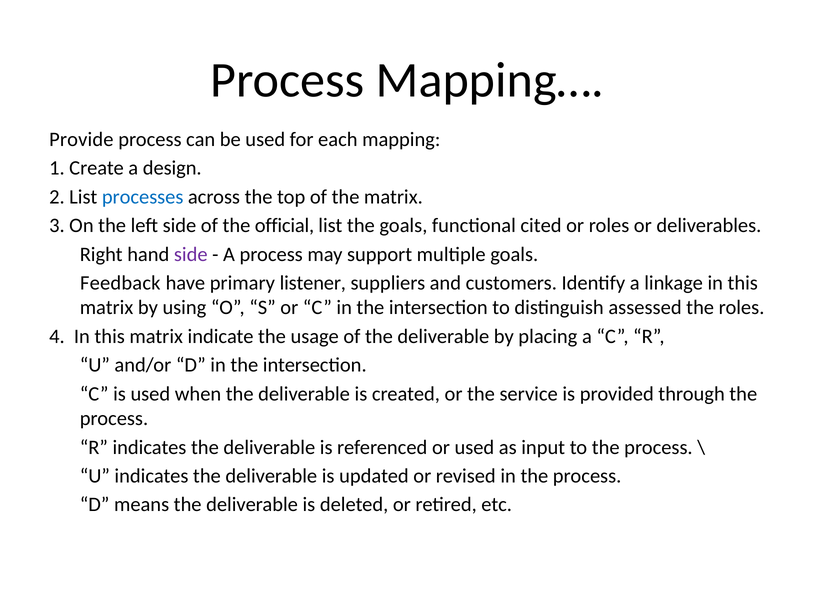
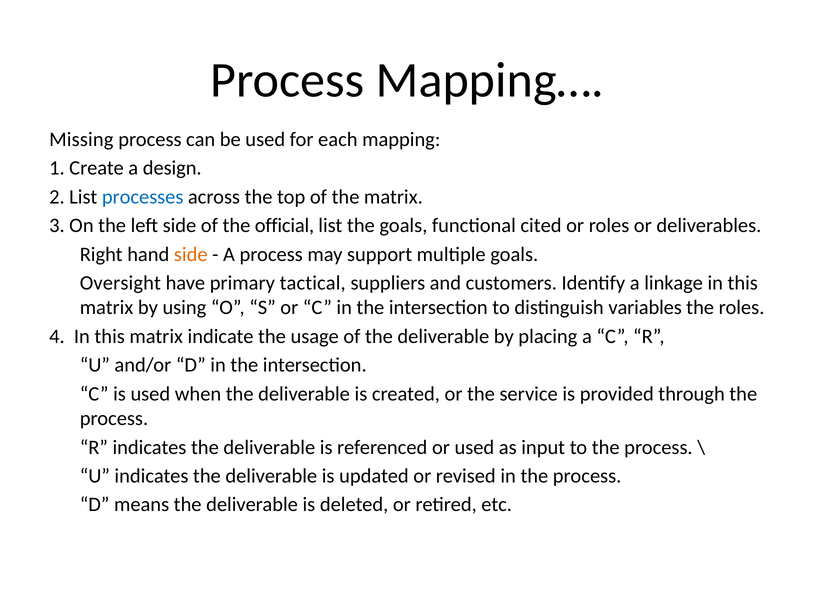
Provide: Provide -> Missing (81, 139)
side colour: purple -> orange (191, 254)
Feedback: Feedback -> Oversight (120, 283)
listener: listener -> tactical (313, 283)
assessed: assessed -> variables (645, 308)
